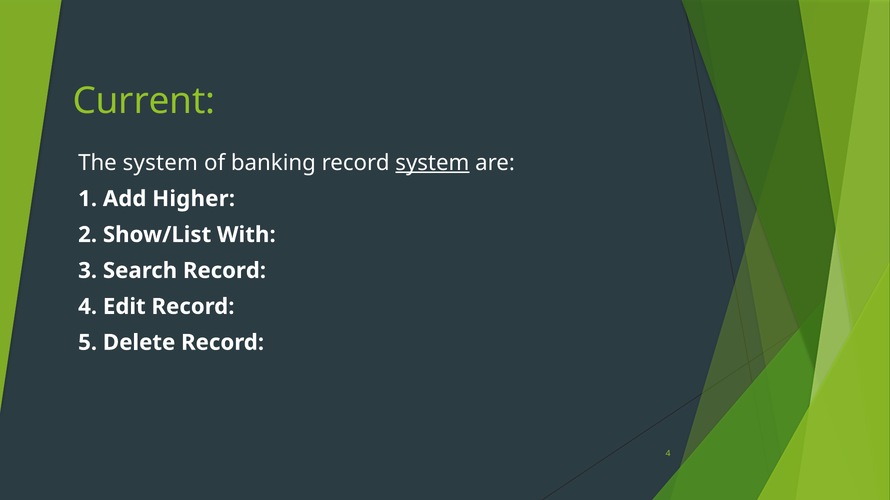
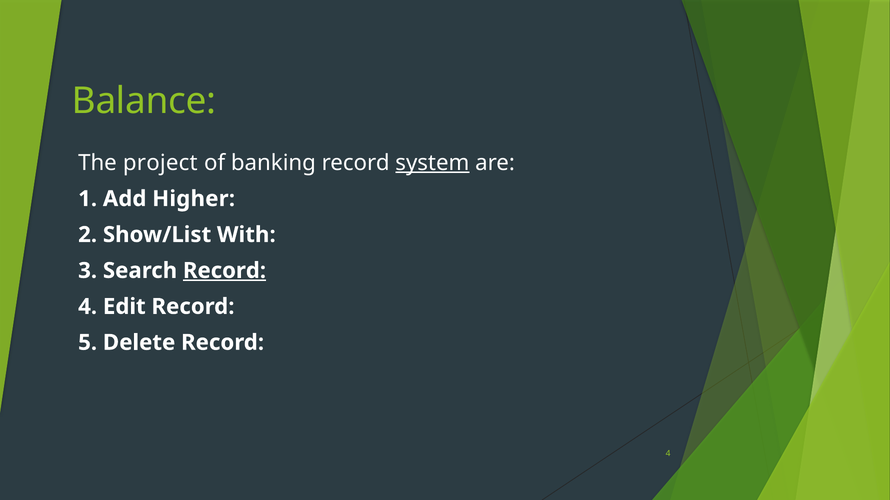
Current: Current -> Balance (144, 101)
The system: system -> project (160, 163)
Record underline: none -> present (224, 271)
